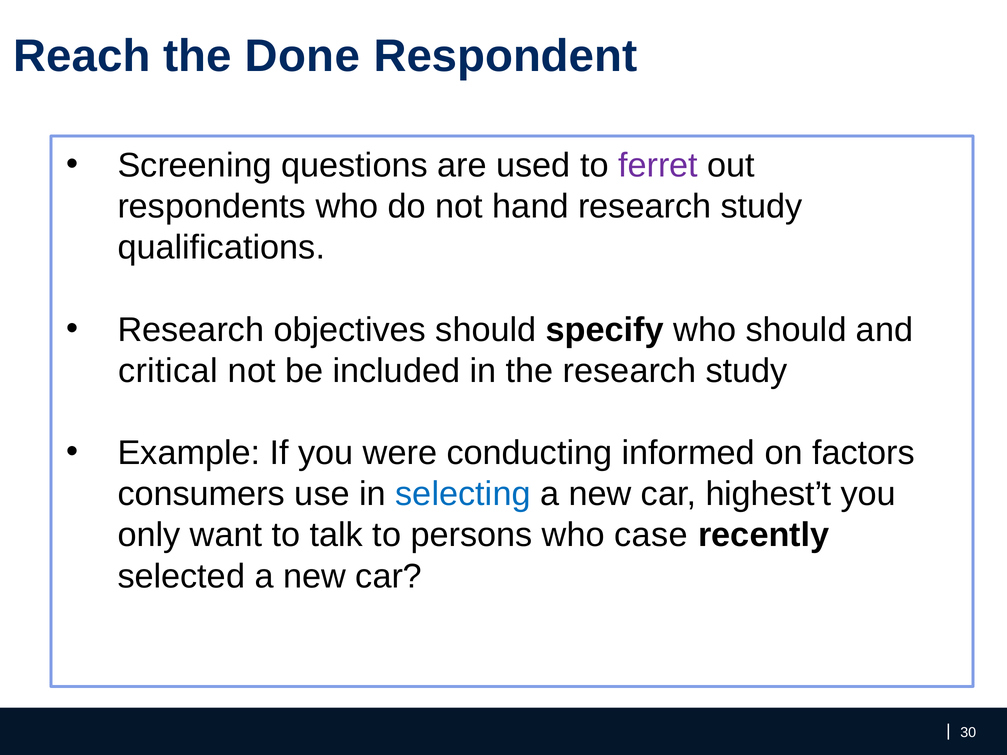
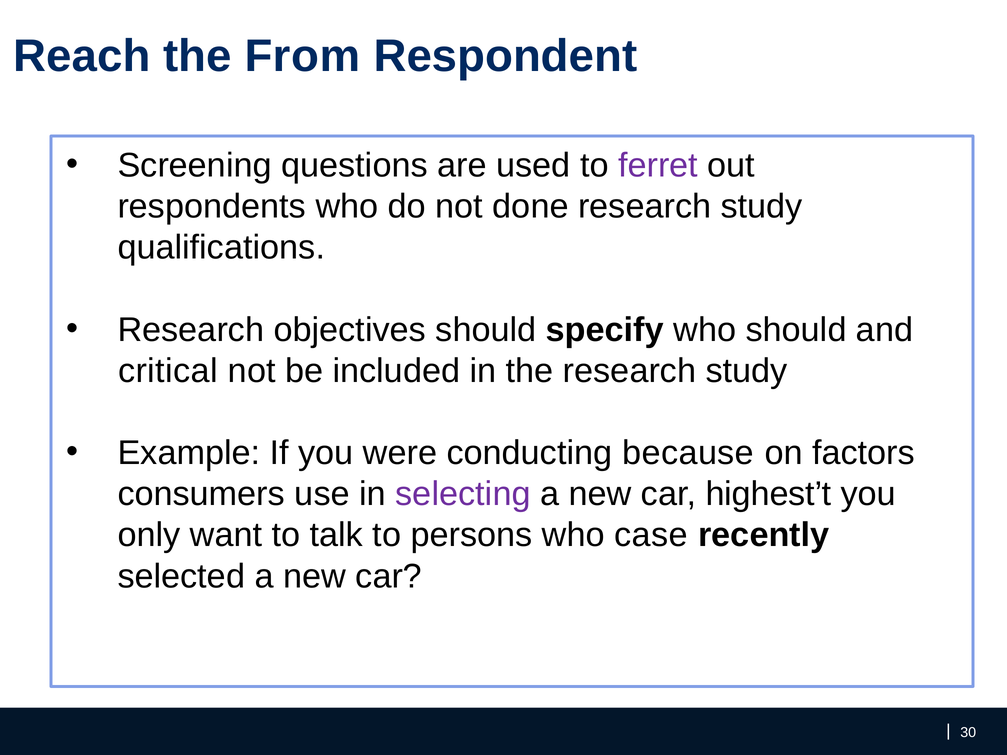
Done: Done -> From (302, 56)
hand: hand -> done (531, 207)
informed: informed -> because (688, 453)
selecting colour: blue -> purple (463, 494)
